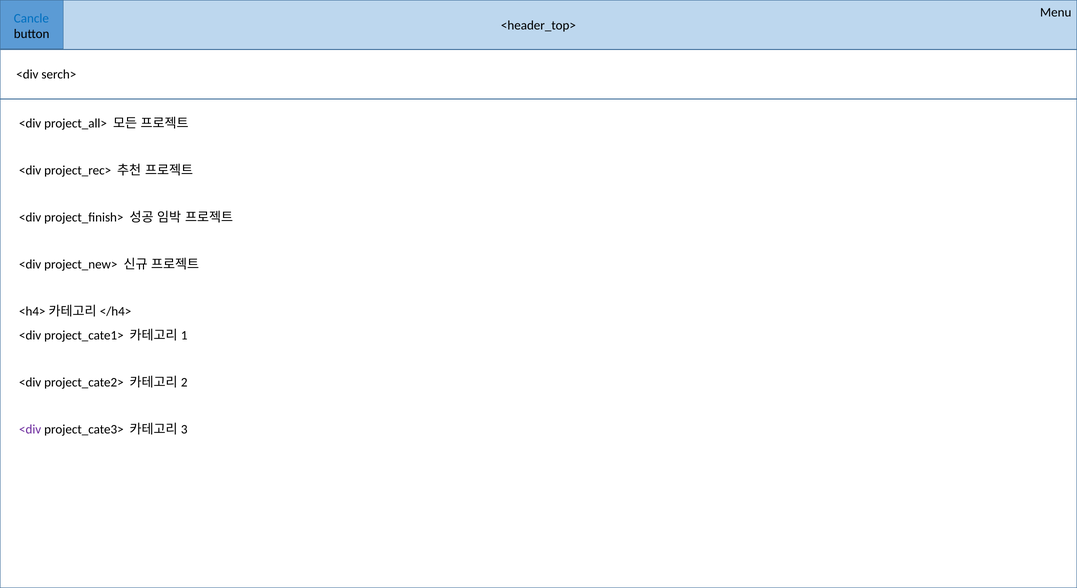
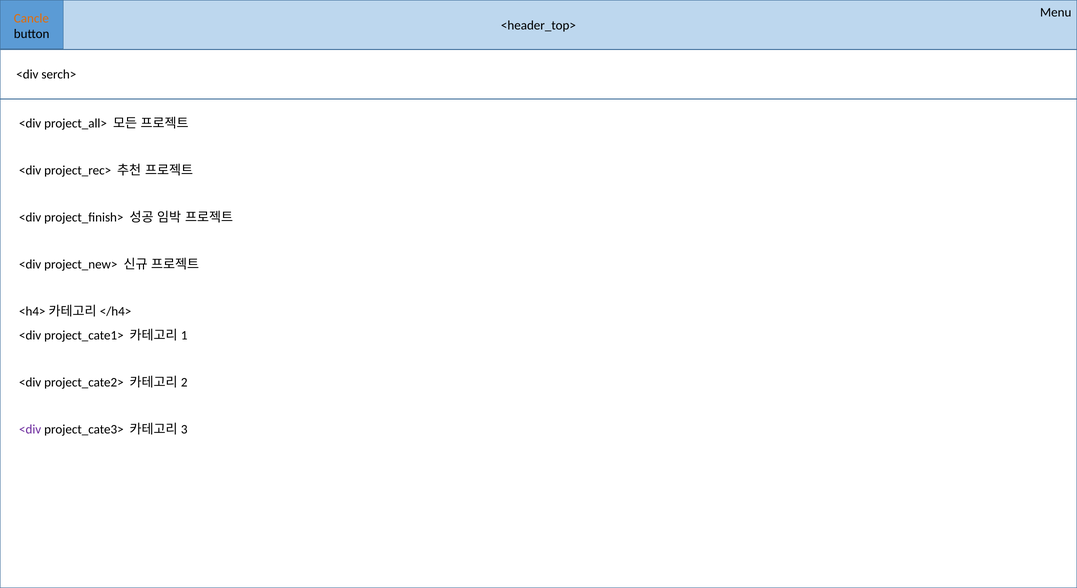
Cancle colour: blue -> orange (31, 18)
